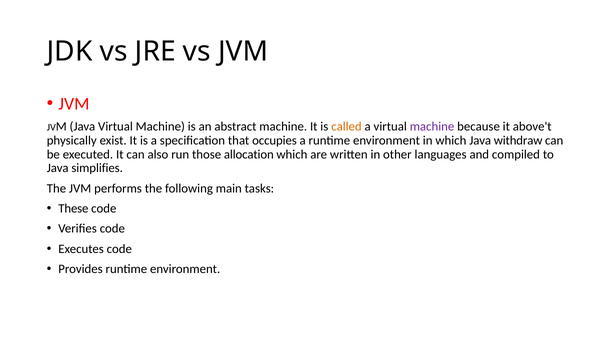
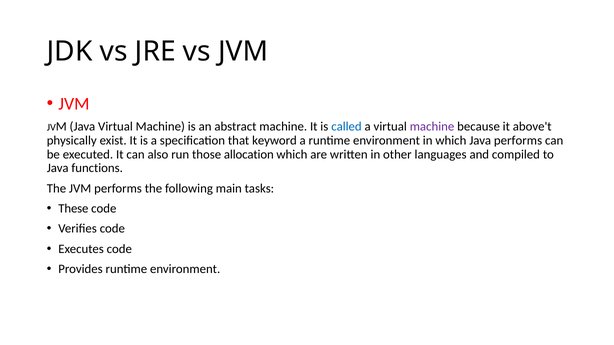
called colour: orange -> blue (346, 127)
occupies: occupies -> keyword (274, 141)
Java withdraw: withdraw -> performs (518, 141)
simplifies: simplifies -> functions (97, 168)
